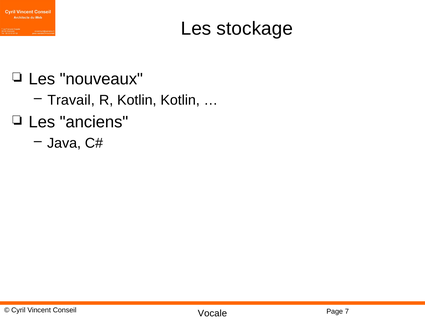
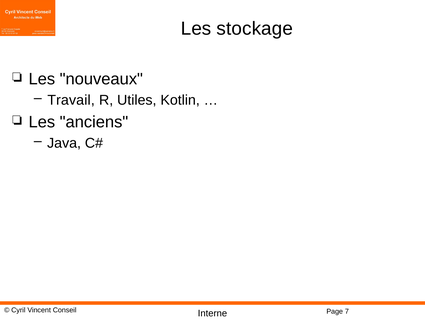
R Kotlin: Kotlin -> Utiles (137, 100)
Vocale: Vocale -> Interne (212, 313)
